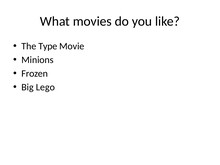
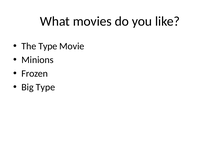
Big Lego: Lego -> Type (45, 87)
